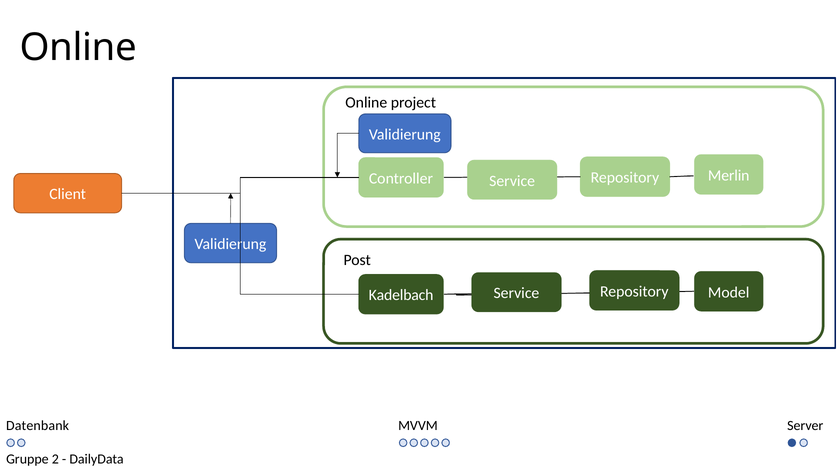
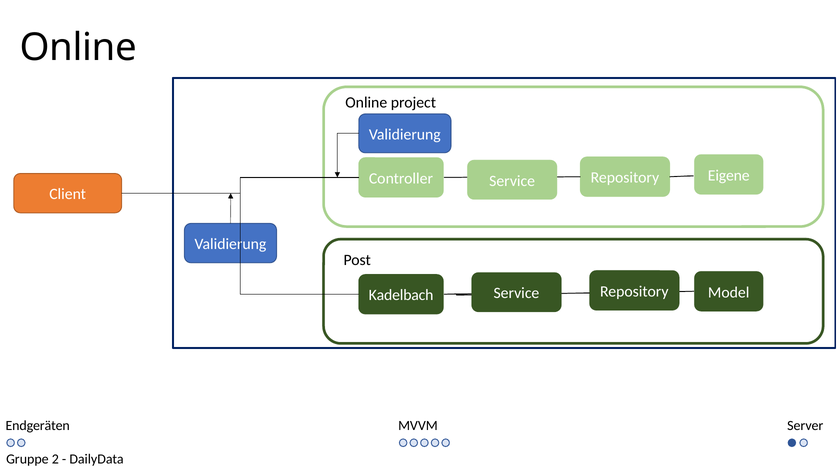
Merlin: Merlin -> Eigene (729, 175)
Datenbank: Datenbank -> Endgeräten (38, 425)
